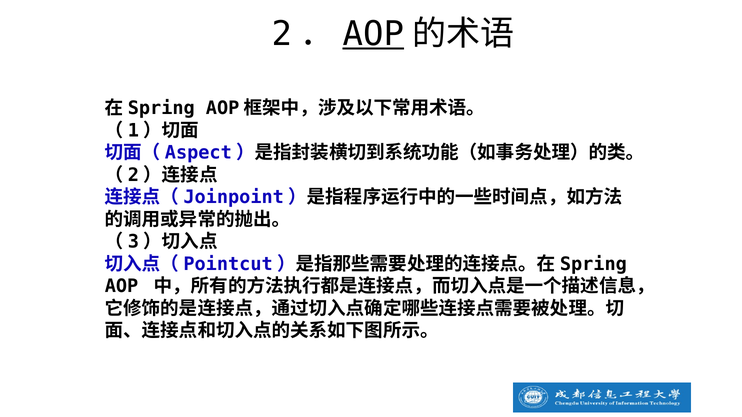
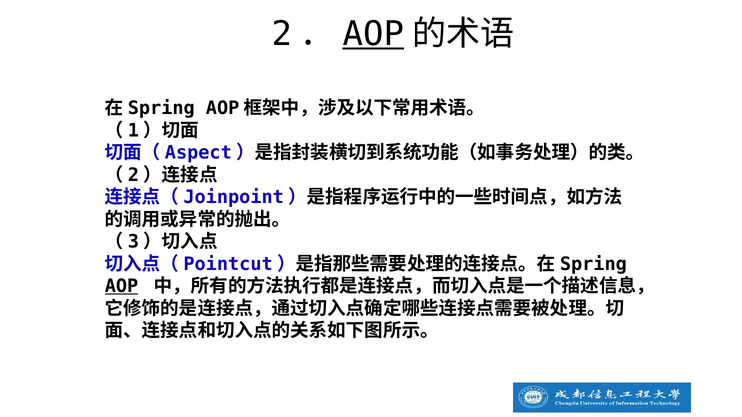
AOP underline: none -> present (122, 286)
